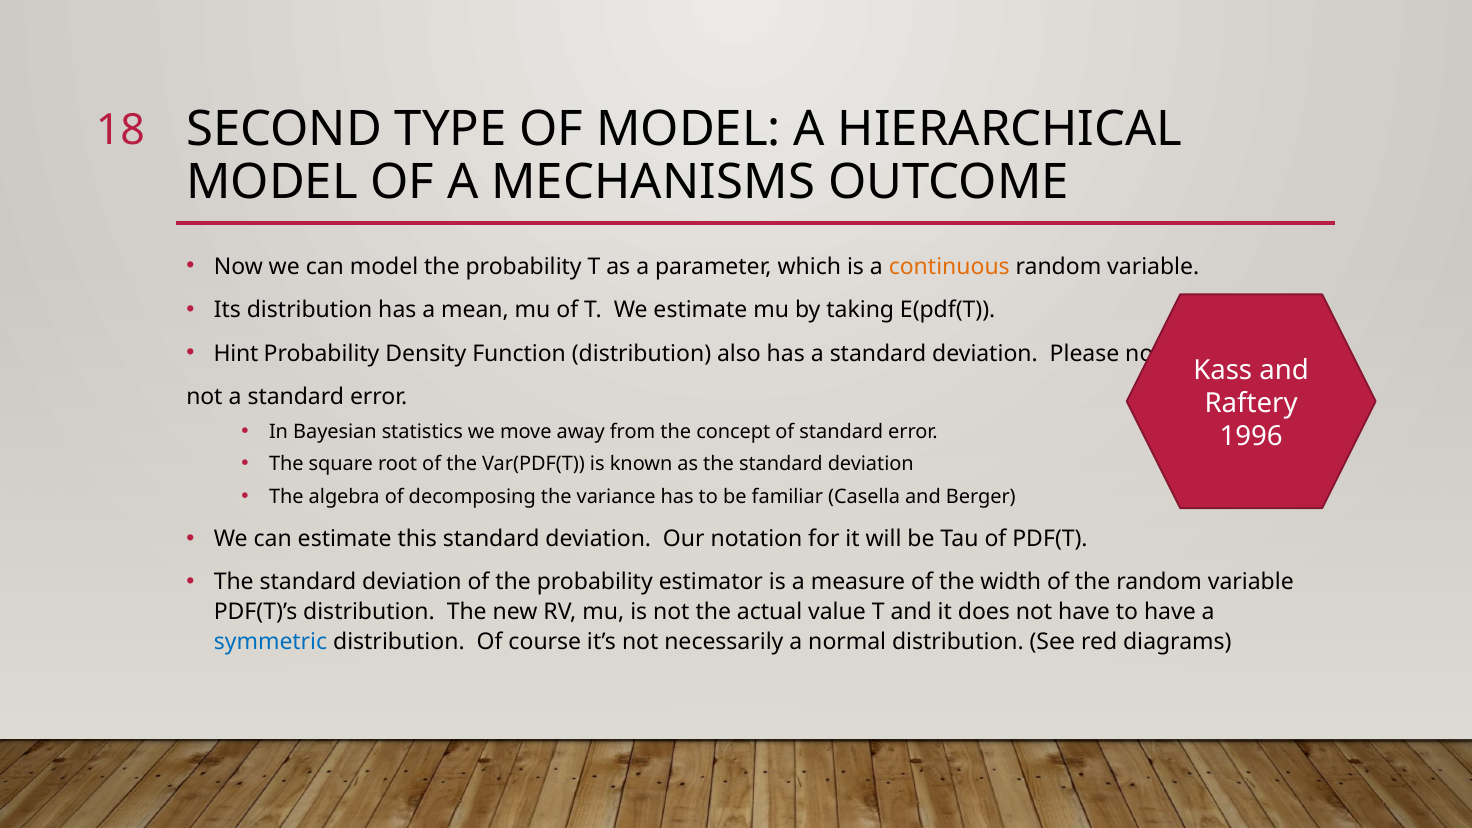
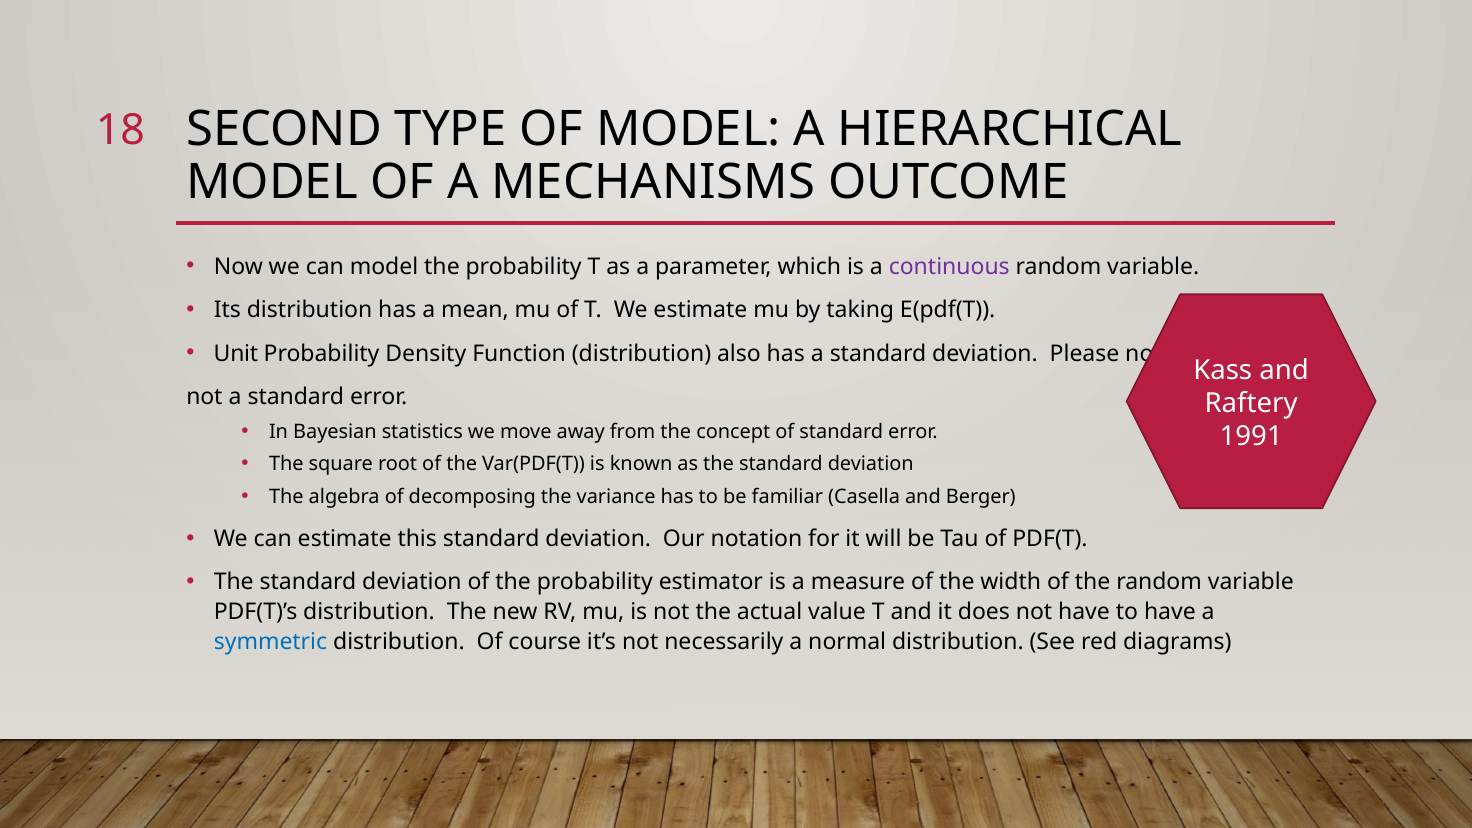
continuous colour: orange -> purple (949, 266)
Hint: Hint -> Unit (236, 354)
1996: 1996 -> 1991 (1251, 436)
